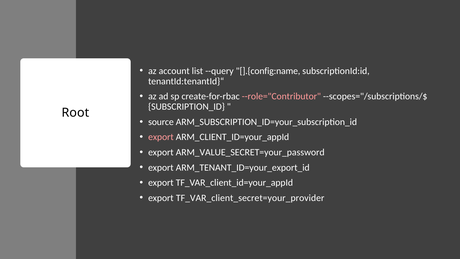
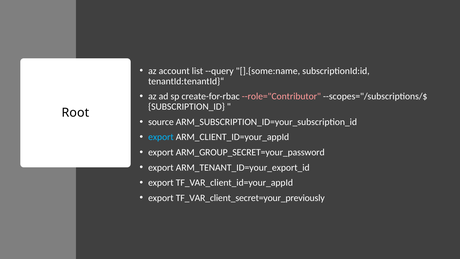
].{config:name: ].{config:name -> ].{some:name (268, 71)
export colour: pink -> light blue (161, 137)
ARM_VALUE_SECRET=your_password: ARM_VALUE_SECRET=your_password -> ARM_GROUP_SECRET=your_password (250, 152)
TF_VAR_client_secret=your_provider: TF_VAR_client_secret=your_provider -> TF_VAR_client_secret=your_previously (250, 198)
